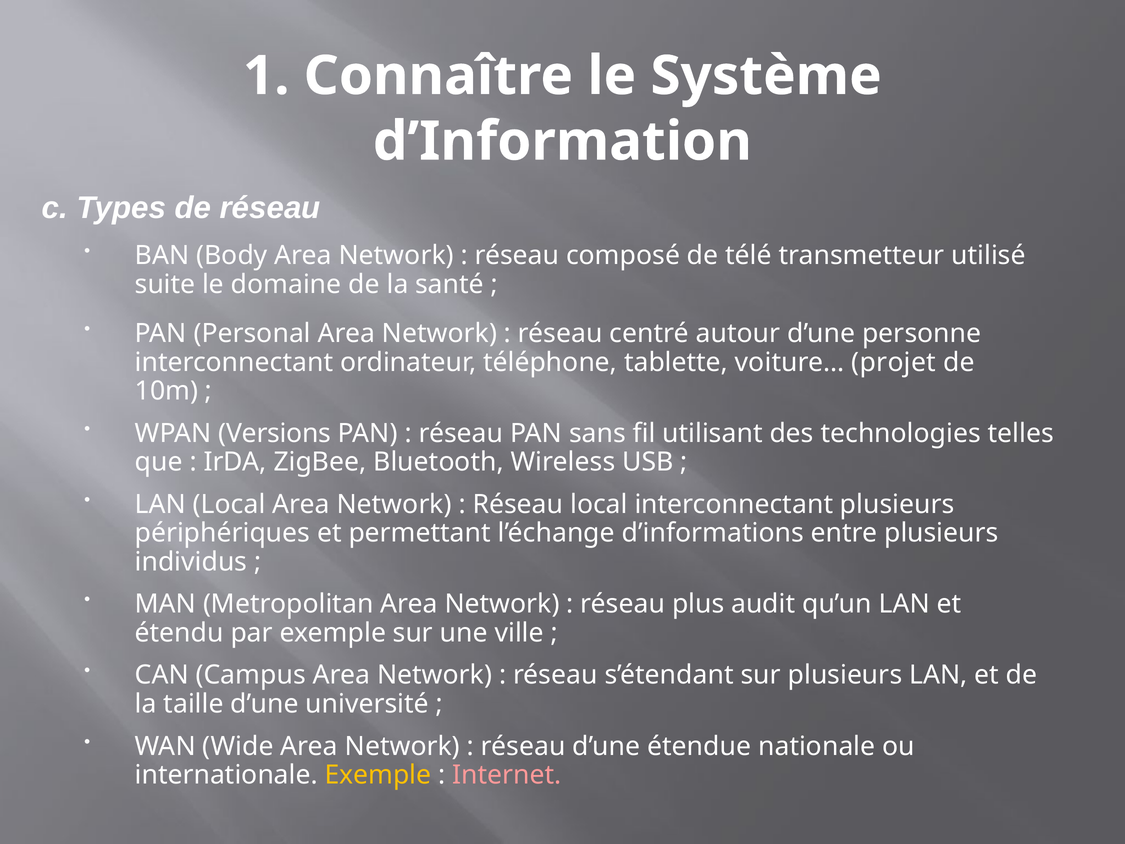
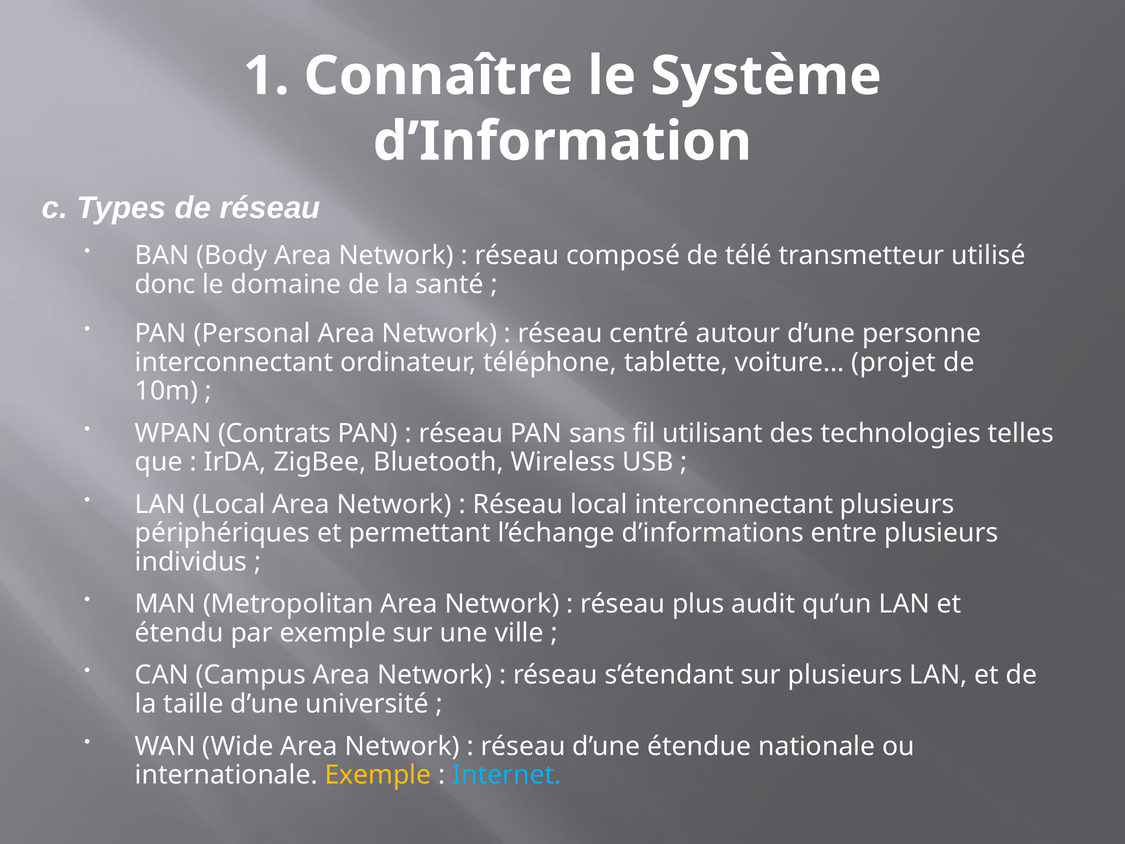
suite: suite -> donc (165, 284)
Versions: Versions -> Contrats (275, 433)
Internet colour: pink -> light blue (507, 775)
